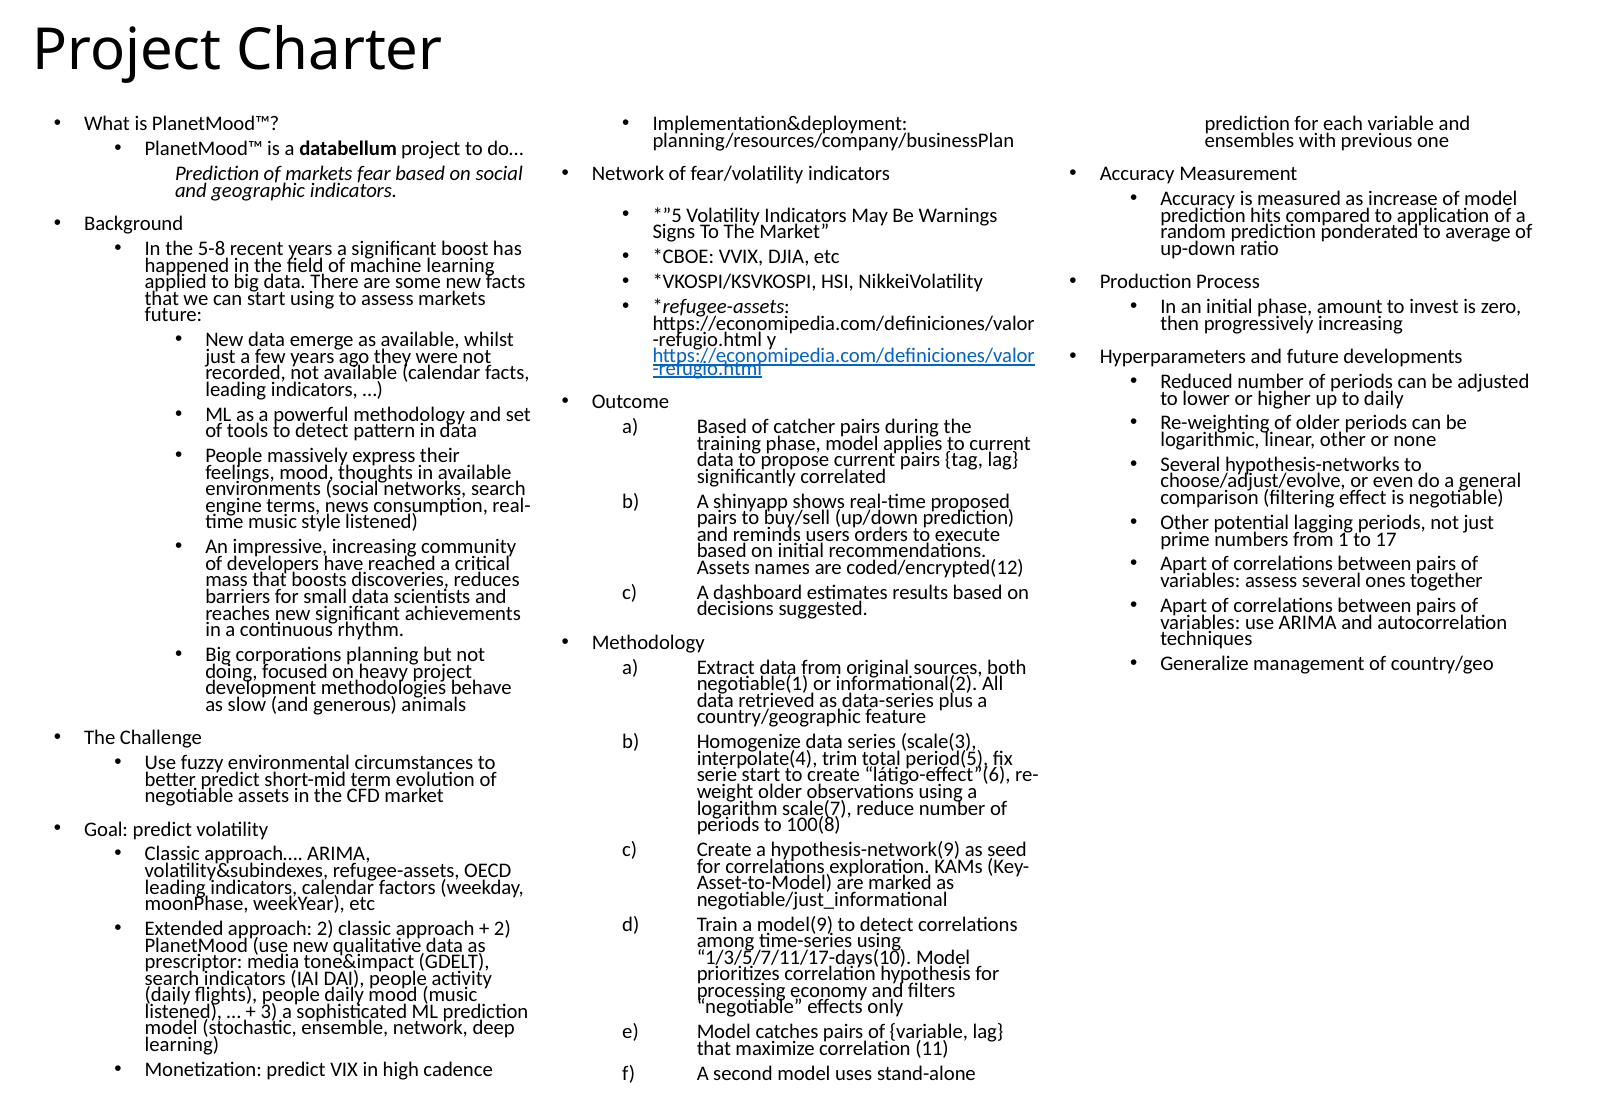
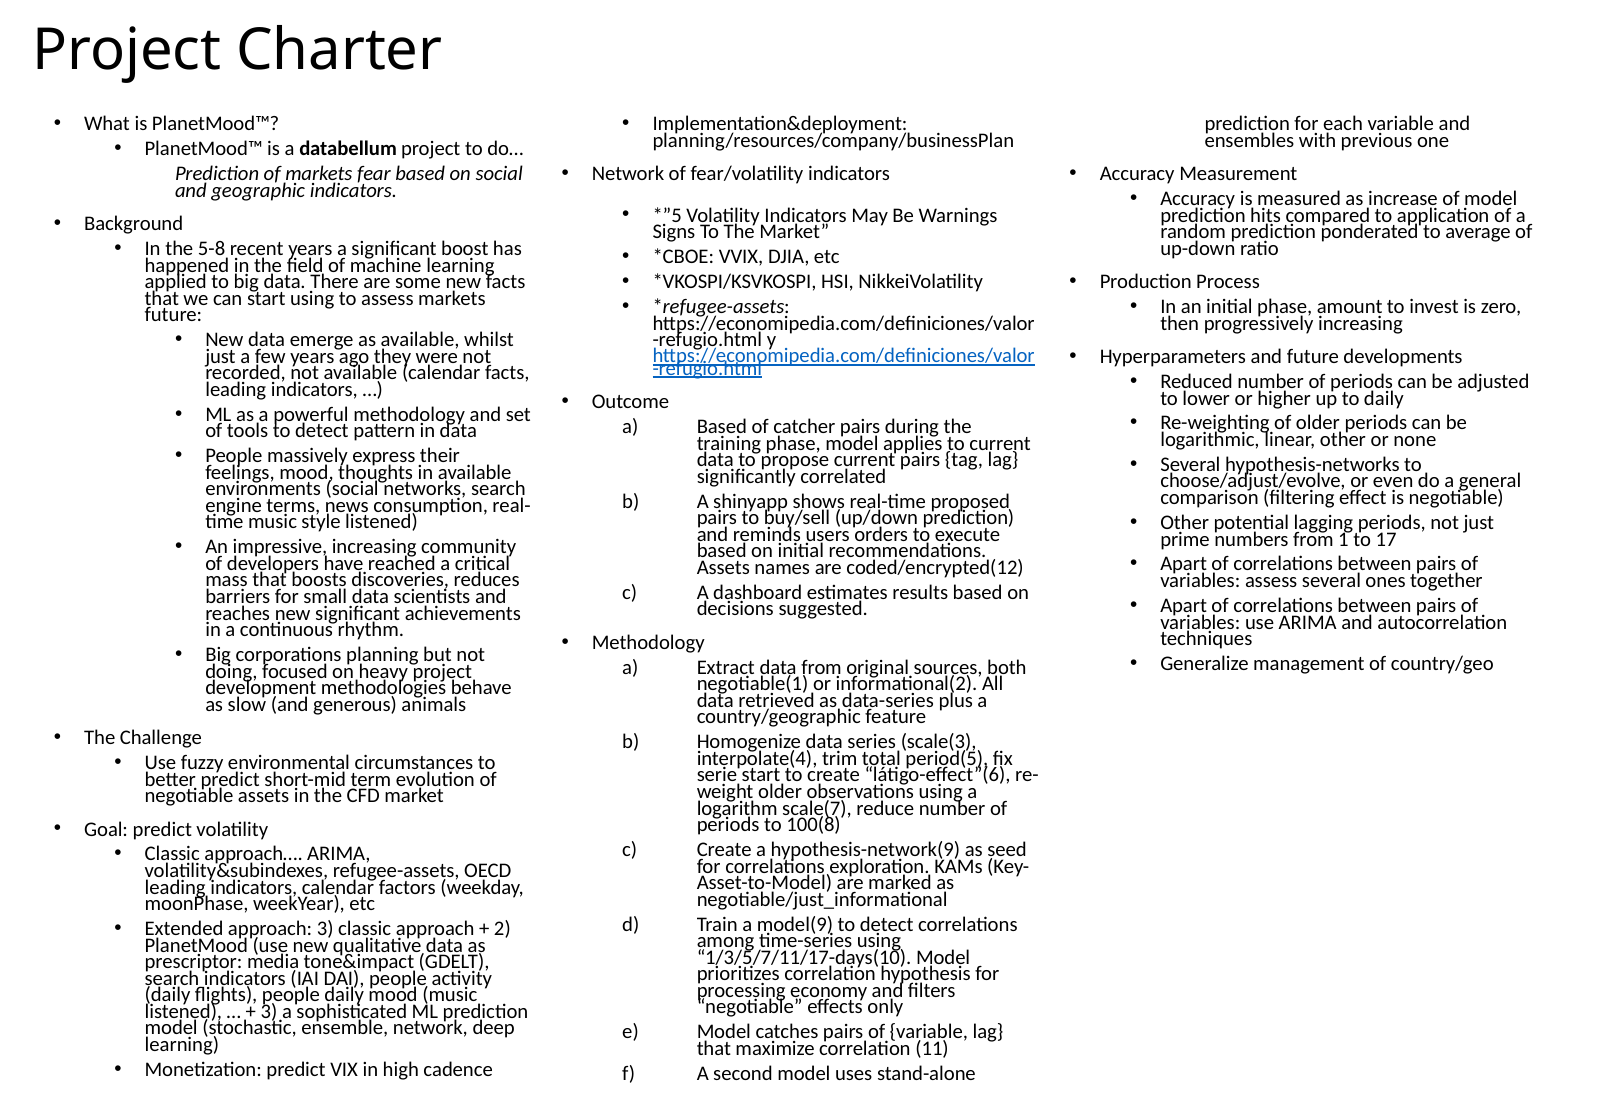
approach 2: 2 -> 3 (325, 929)
